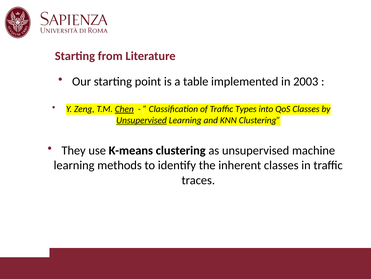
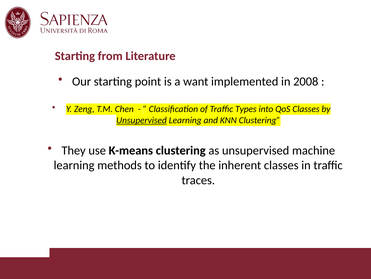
table: table -> want (196, 81)
2003: 2003 -> 2008 (306, 81)
Chen underline: present -> none (124, 109)
